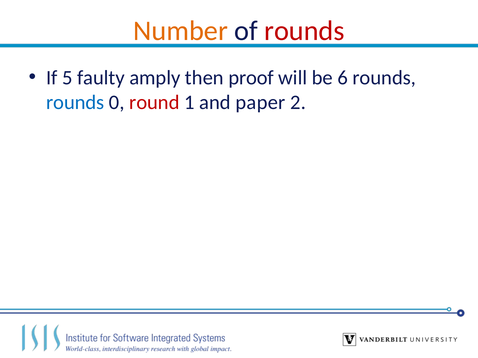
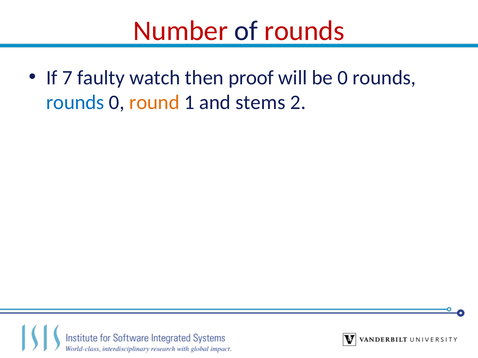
Number colour: orange -> red (181, 31)
5: 5 -> 7 (67, 78)
amply: amply -> watch (155, 78)
be 6: 6 -> 0 (343, 78)
round colour: red -> orange (154, 102)
paper: paper -> stems (261, 102)
